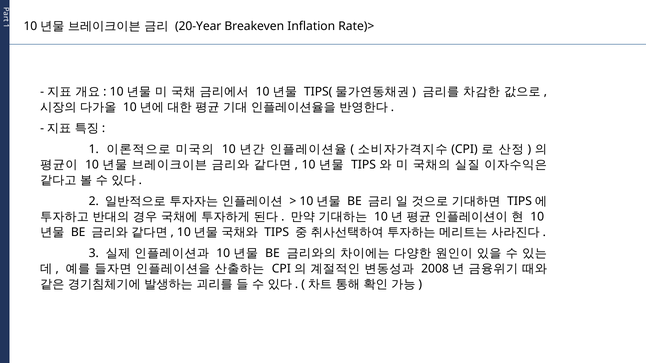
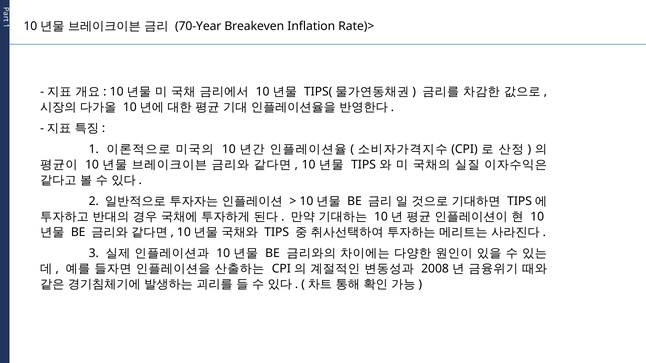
20-Year: 20-Year -> 70-Year (198, 26)
